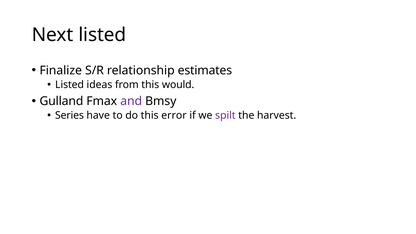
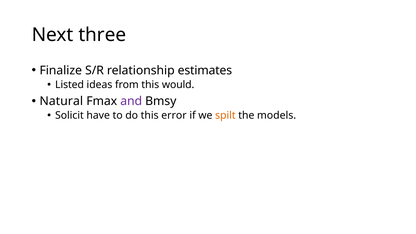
Next listed: listed -> three (102, 35)
Gulland: Gulland -> Natural (61, 101)
Series: Series -> Solicit (69, 116)
spilt colour: purple -> orange (225, 116)
harvest: harvest -> models (277, 116)
